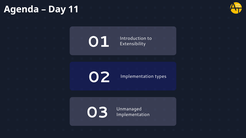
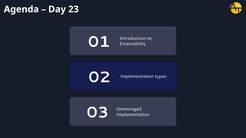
11: 11 -> 23 (74, 9)
